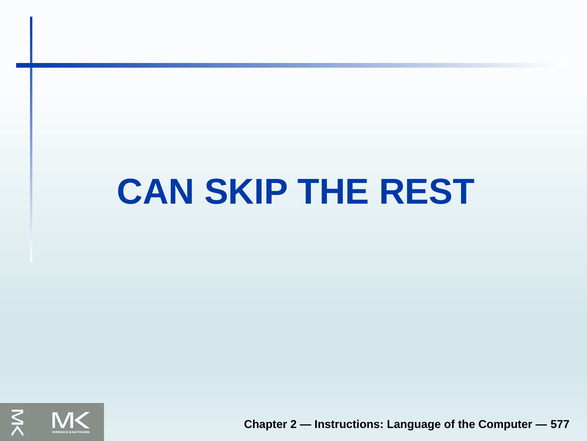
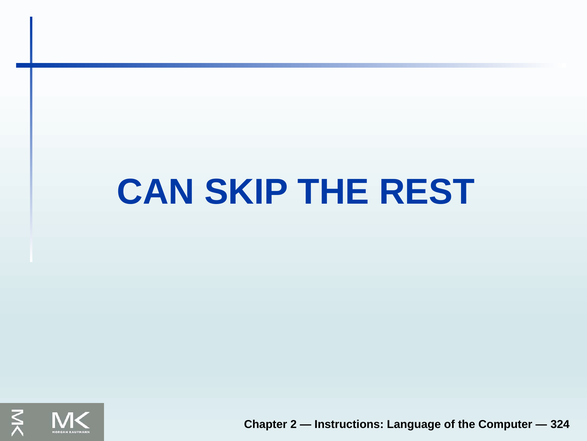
577: 577 -> 324 (560, 424)
